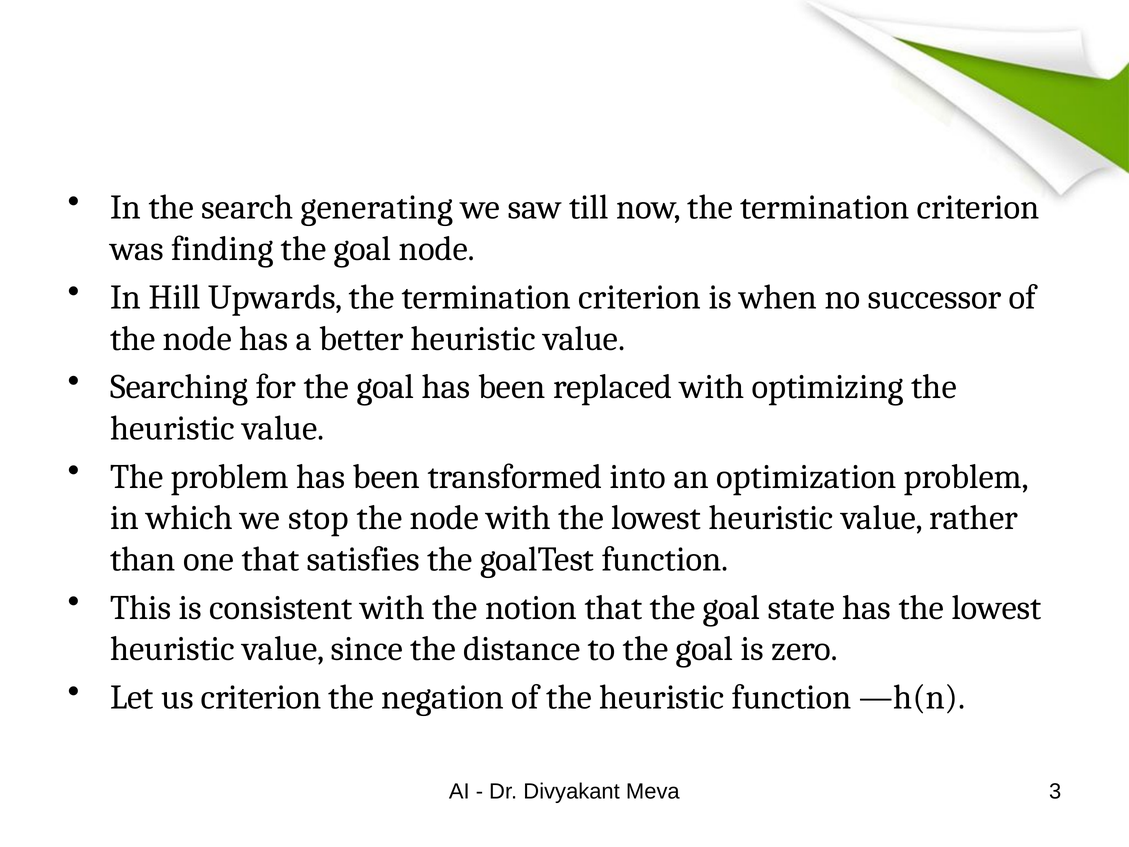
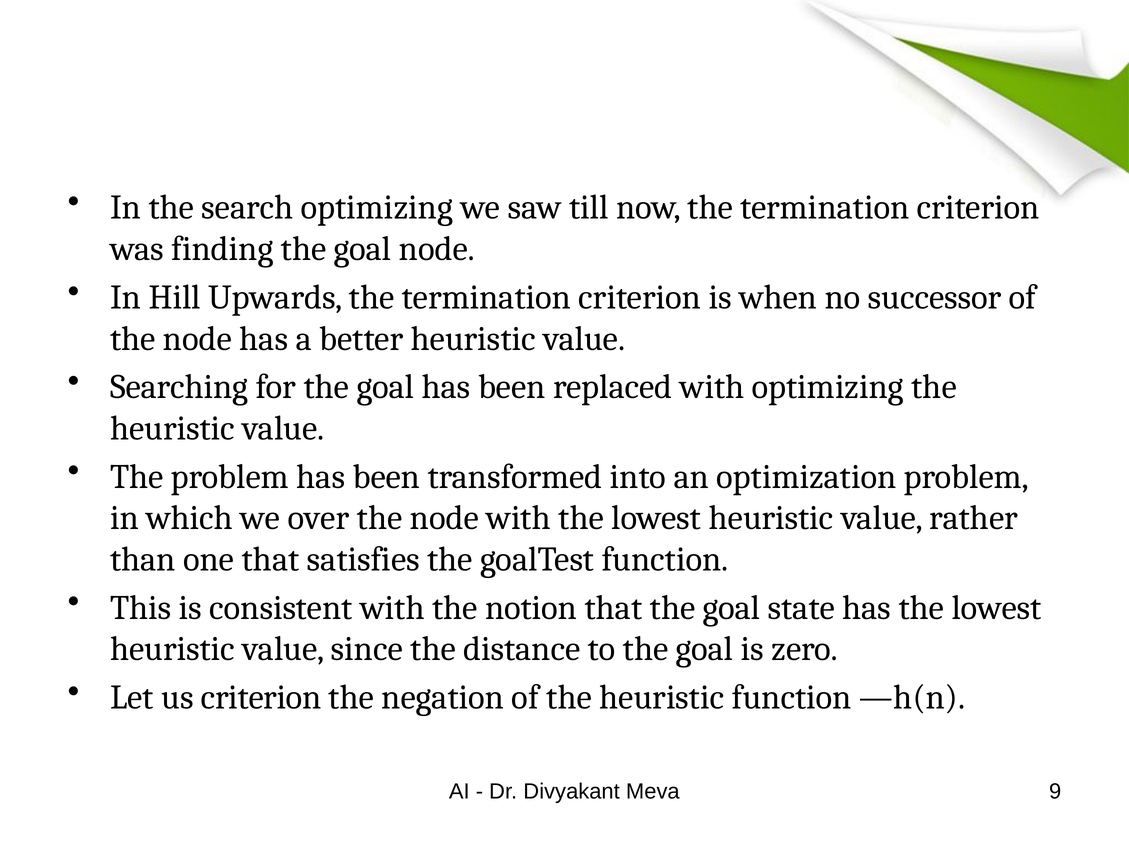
search generating: generating -> optimizing (377, 208)
stop: stop -> over (318, 518)
3: 3 -> 9 (1055, 791)
